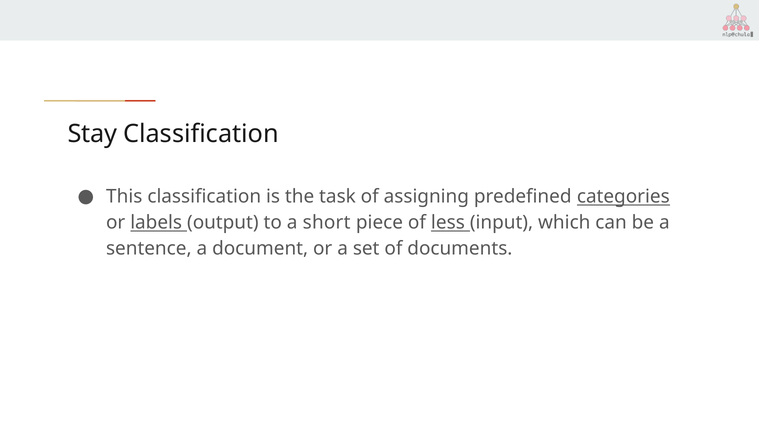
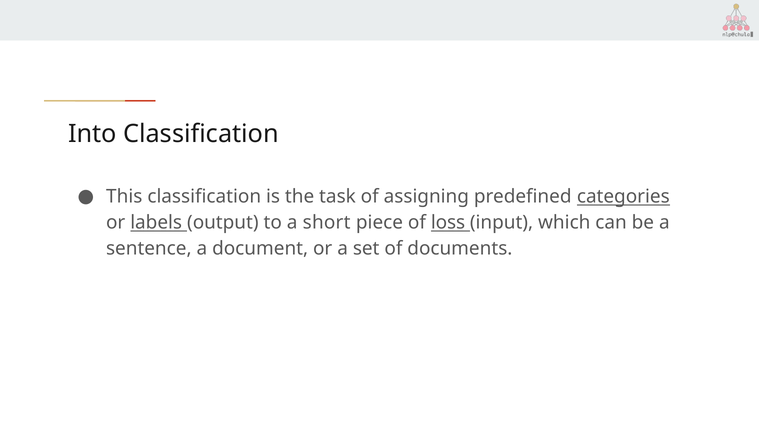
Stay: Stay -> Into (92, 134)
less: less -> loss (448, 222)
